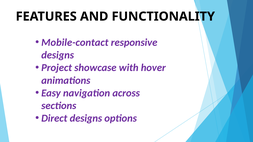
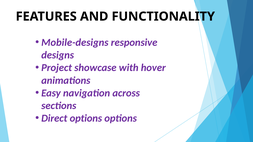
Mobile-contact: Mobile-contact -> Mobile-designs (75, 43)
Direct designs: designs -> options (86, 118)
